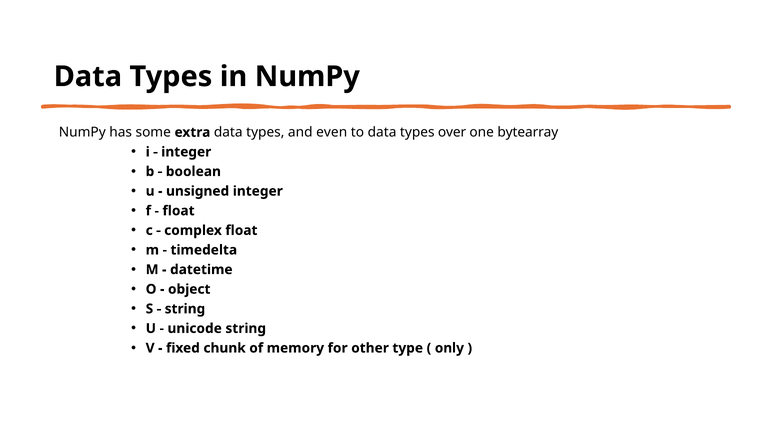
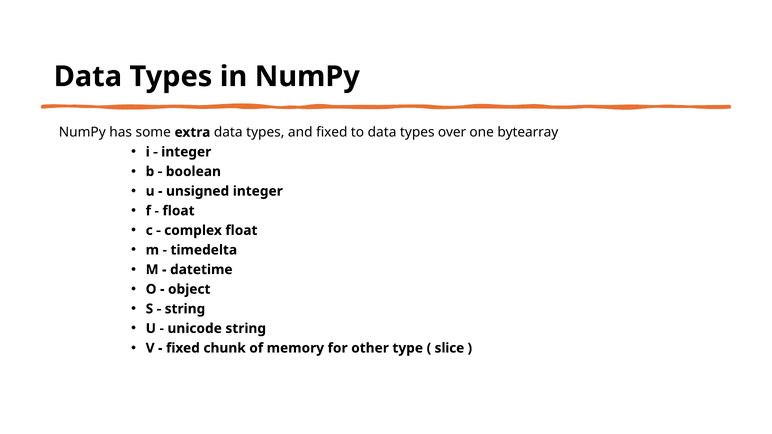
and even: even -> fixed (332, 132)
only: only -> slice (449, 348)
